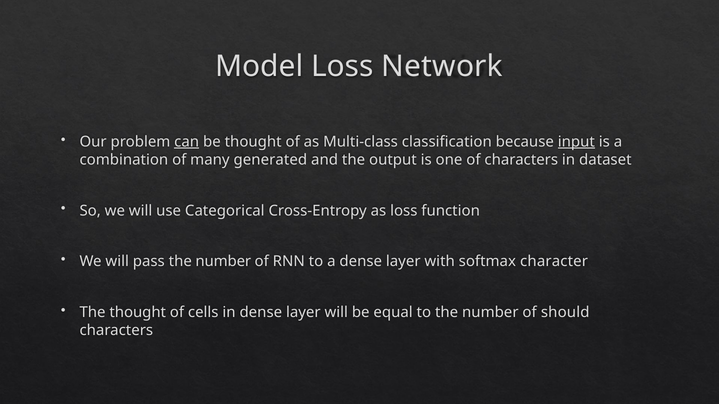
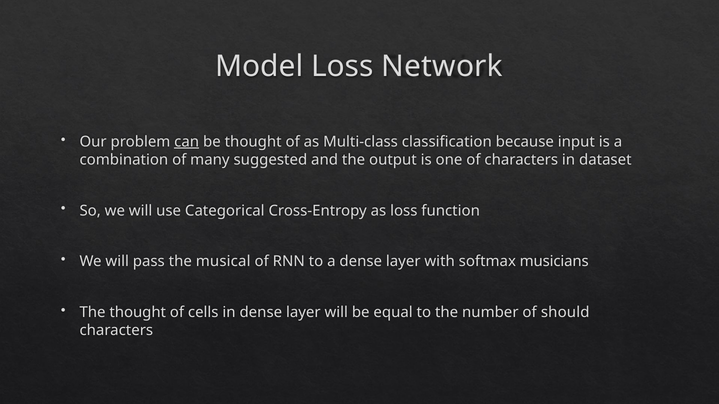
input underline: present -> none (576, 142)
generated: generated -> suggested (270, 160)
pass the number: number -> musical (223, 262)
character: character -> musicians (554, 262)
